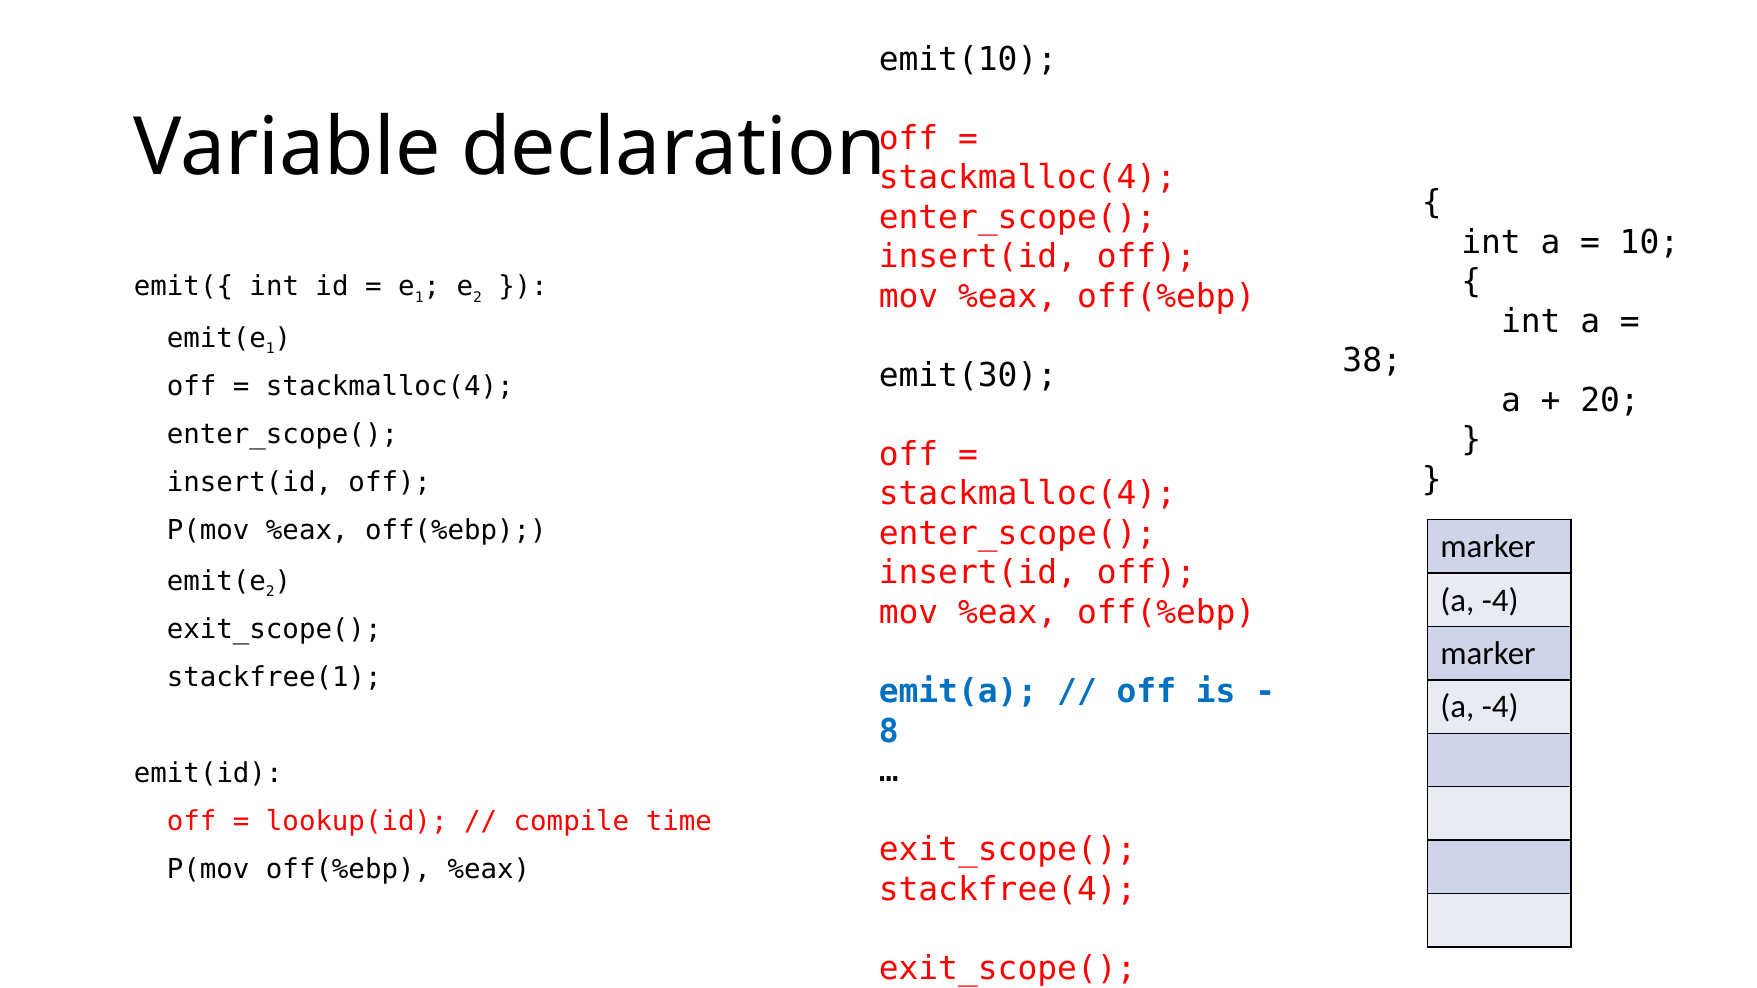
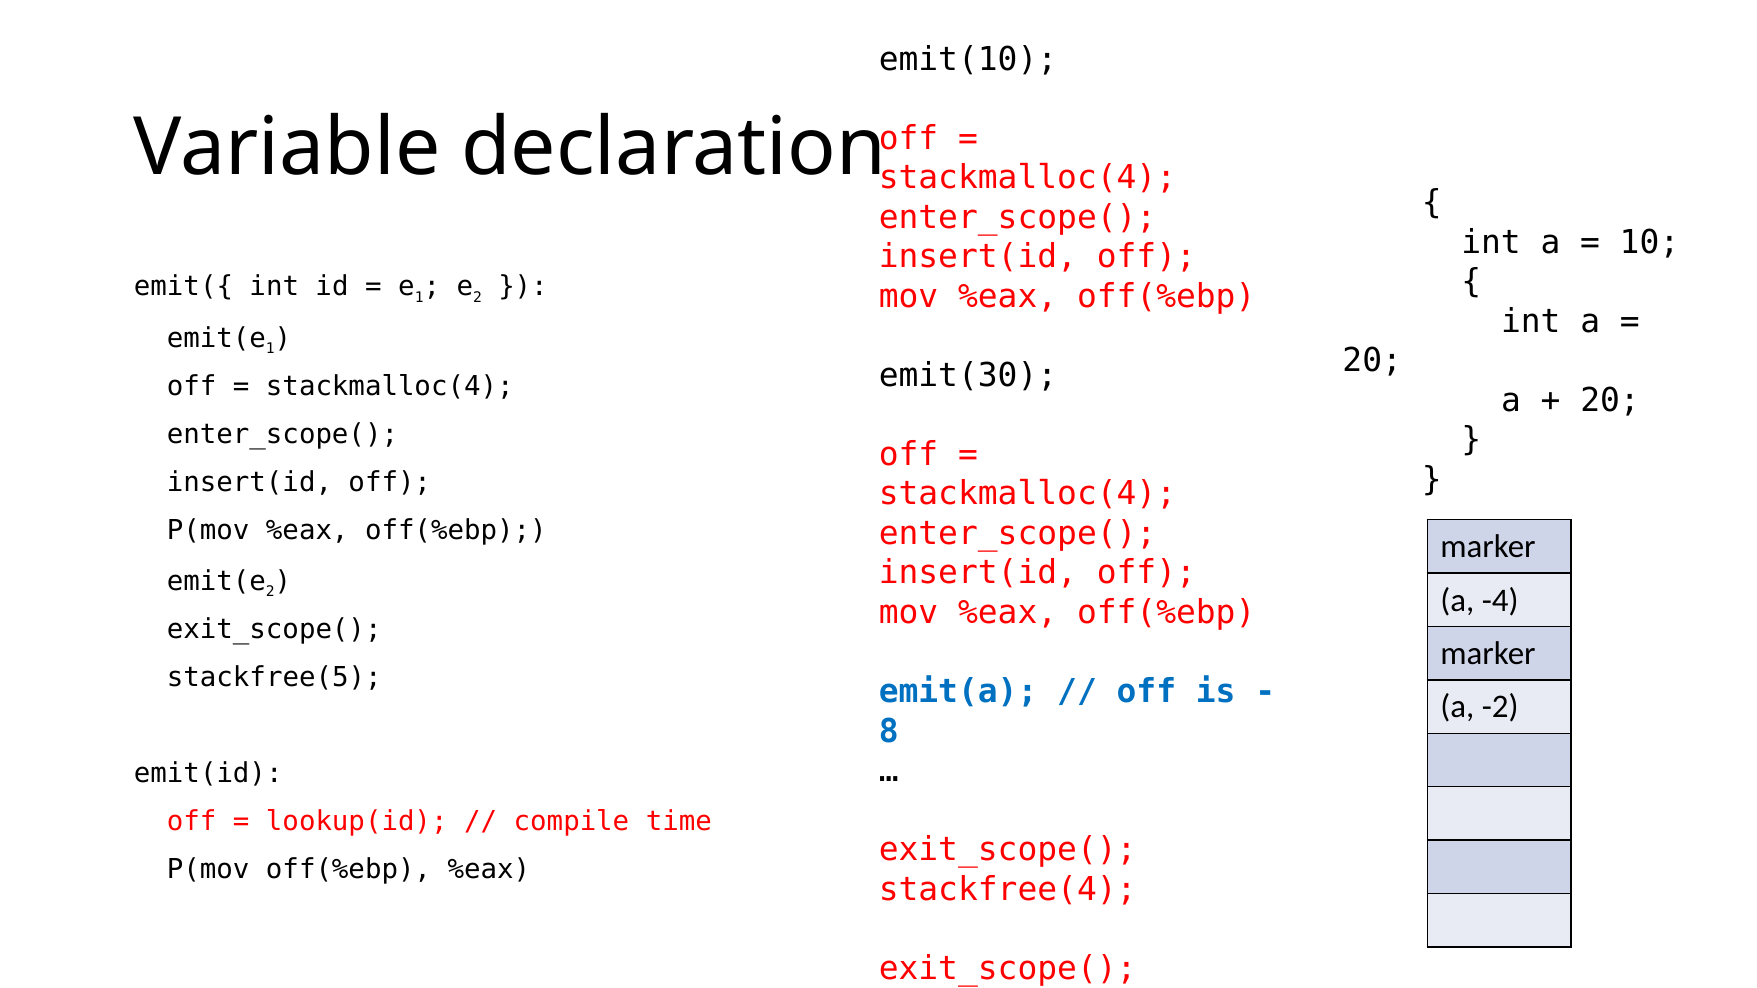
38: 38 -> 20 (1372, 361)
stackfree(1: stackfree(1 -> stackfree(5 (274, 678)
-4: -4 -> -2 (1500, 707)
